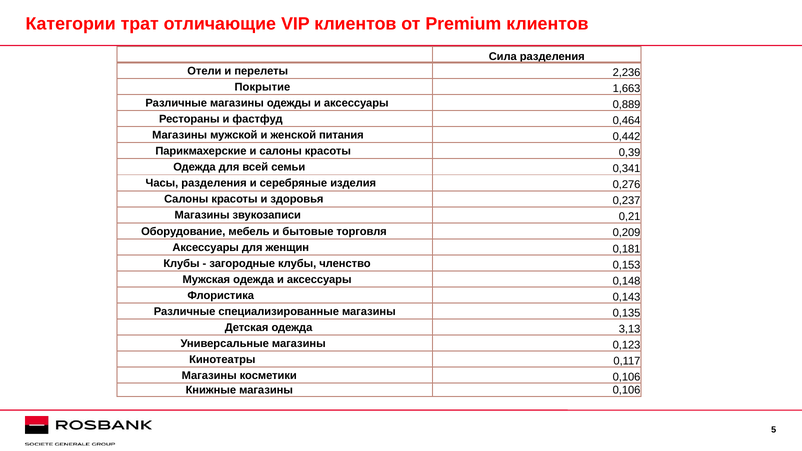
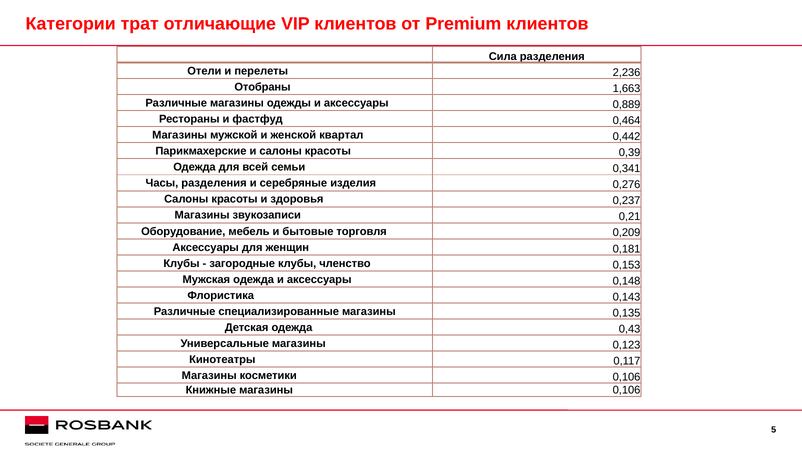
Покрытие: Покрытие -> Отобраны (263, 87)
питания: питания -> квартал (341, 135)
3,13: 3,13 -> 0,43 (630, 329)
